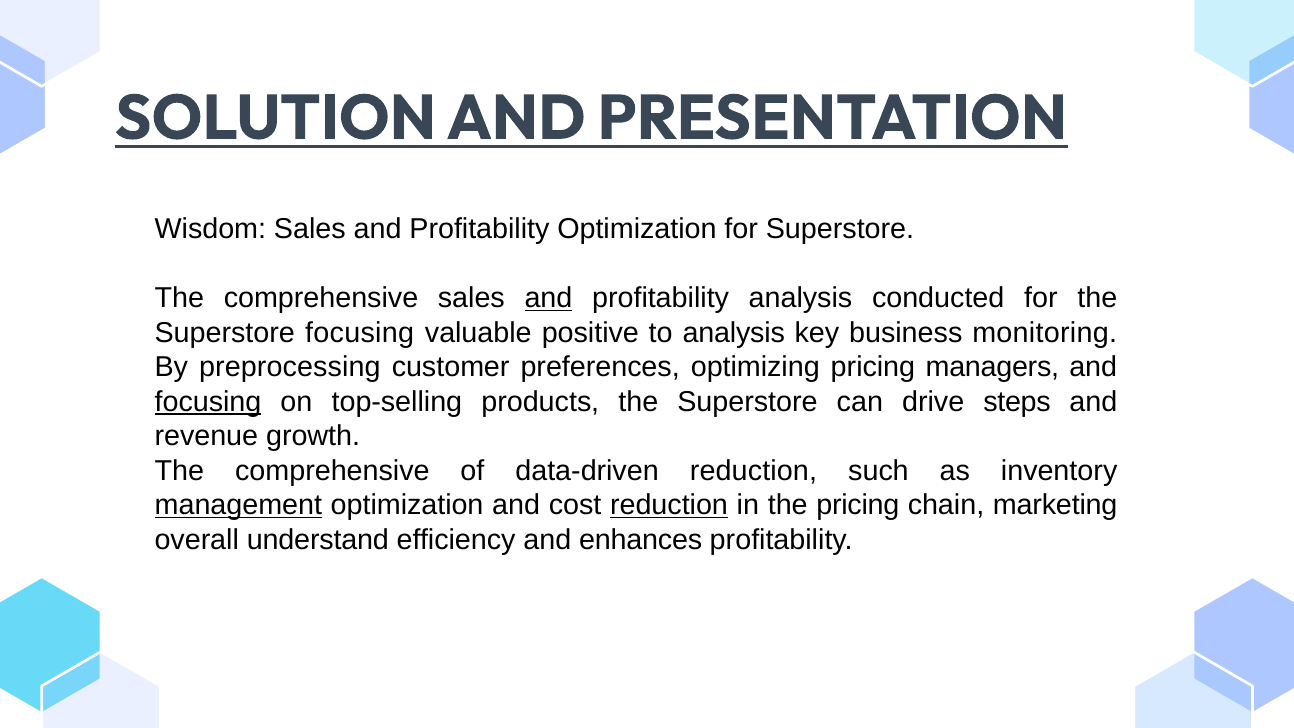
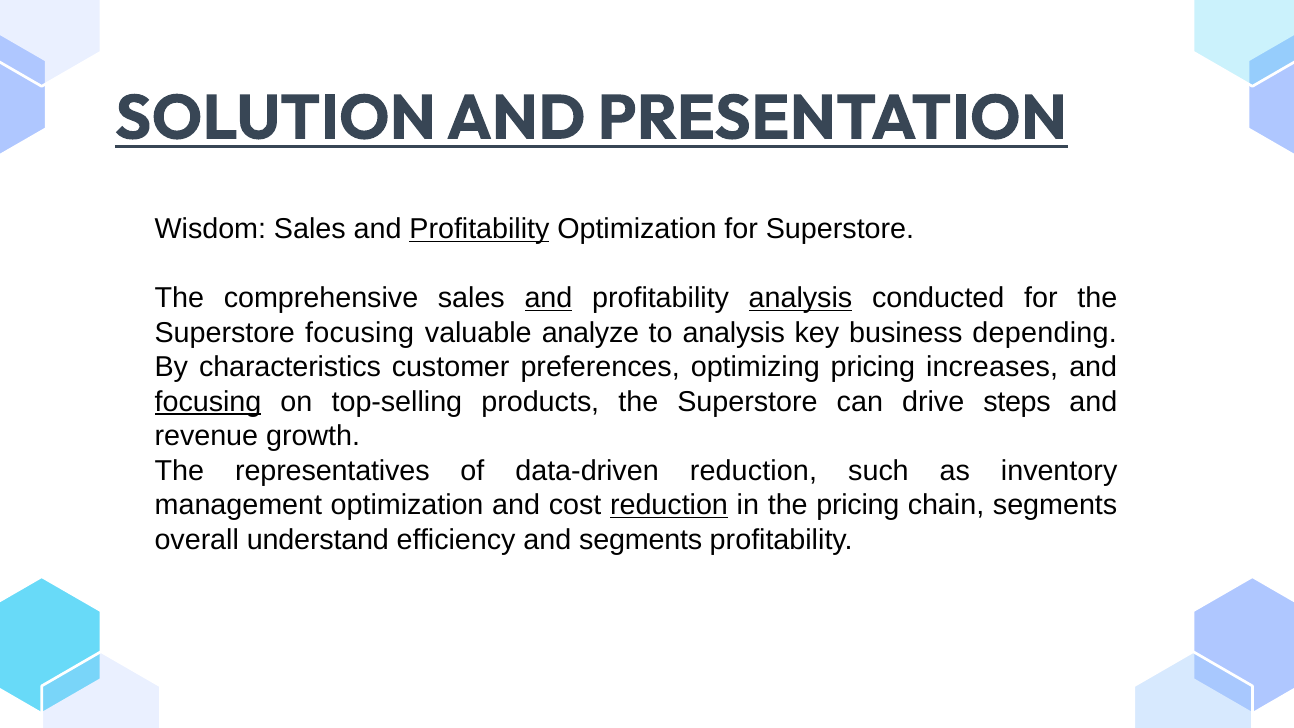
Profitability underline: none -> present (479, 229)
analysis underline: none -> present (800, 298)
positive: positive -> analyze (590, 333)
monitoring: monitoring -> depending (1045, 333)
preprocessing: preprocessing -> characteristics (290, 367)
managers: managers -> increases (992, 367)
comprehensive: comprehensive -> representatives (332, 470)
management underline: present -> none (238, 505)
chain marketing: marketing -> segments (1055, 505)
and enhances: enhances -> segments (641, 539)
